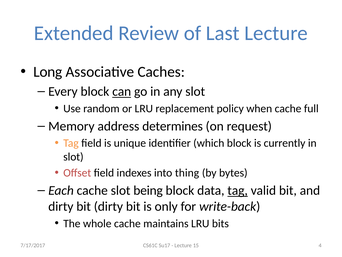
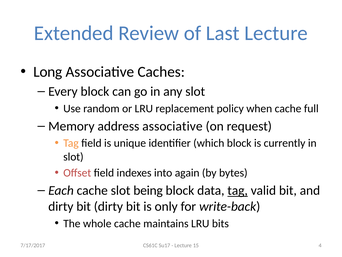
can underline: present -> none (122, 91)
address determines: determines -> associative (172, 126)
thing: thing -> again (187, 173)
